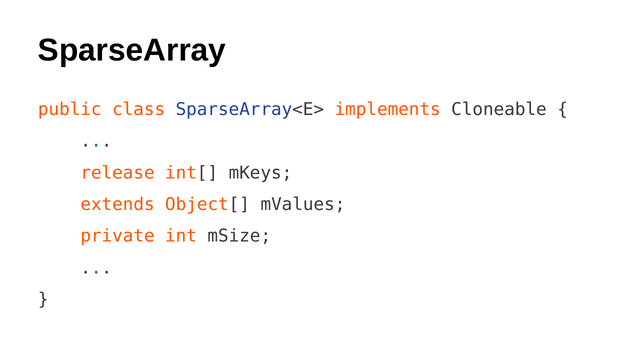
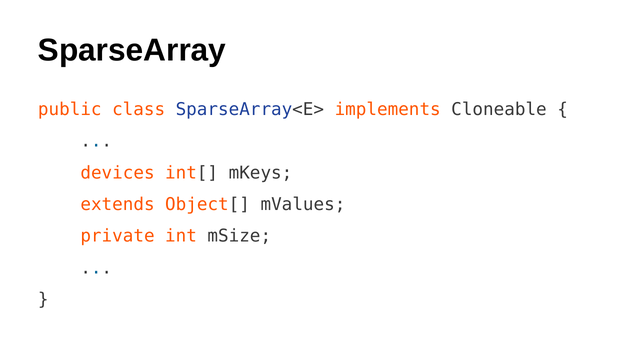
release: release -> devices (118, 173)
